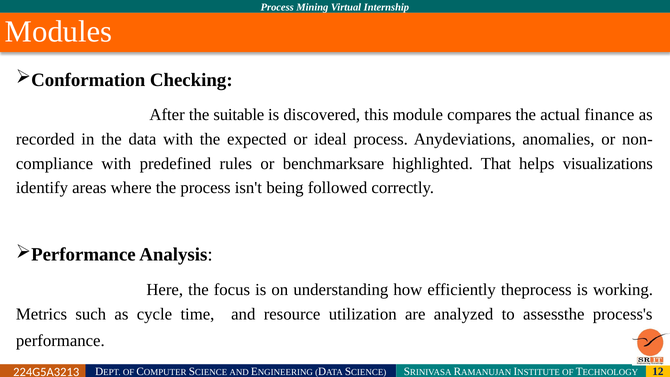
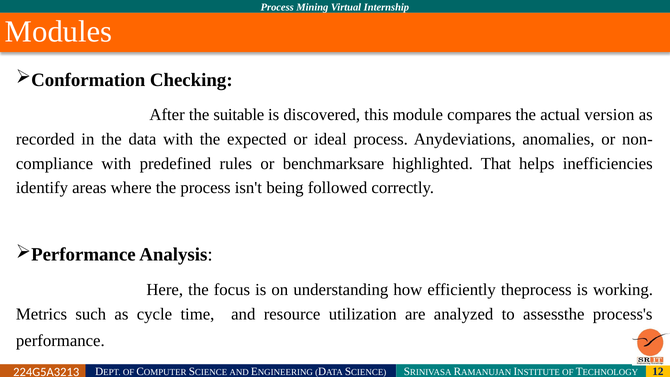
finance: finance -> version (609, 115)
visualizations: visualizations -> inefficiencies (608, 163)
